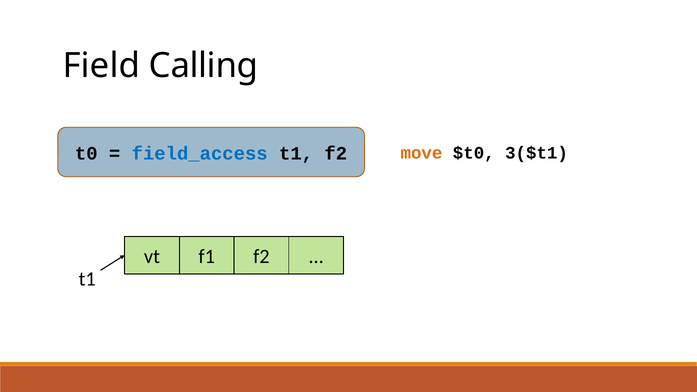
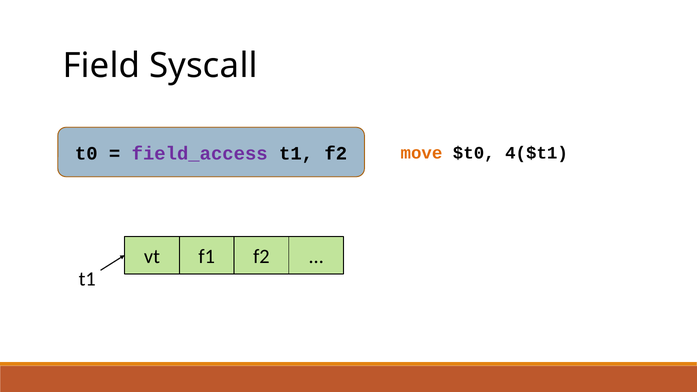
Calling: Calling -> Syscall (203, 66)
field_access colour: blue -> purple (200, 153)
3($t1: 3($t1 -> 4($t1 (537, 153)
